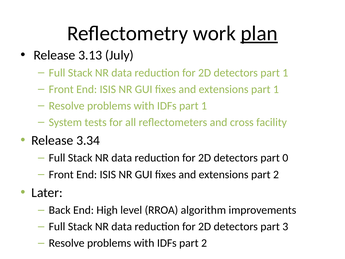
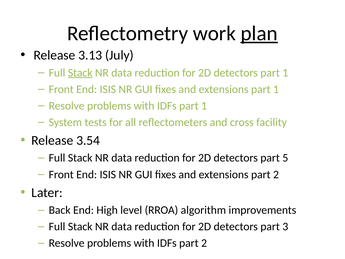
Stack underline: none -> present (80, 73)
3.34: 3.34 -> 3.54 (88, 140)
0: 0 -> 5 (285, 158)
